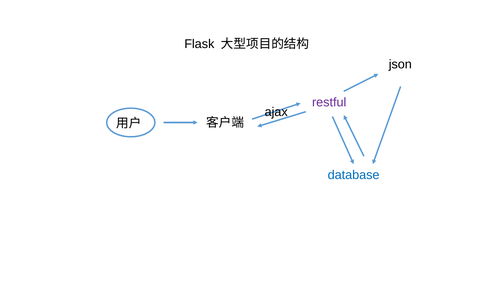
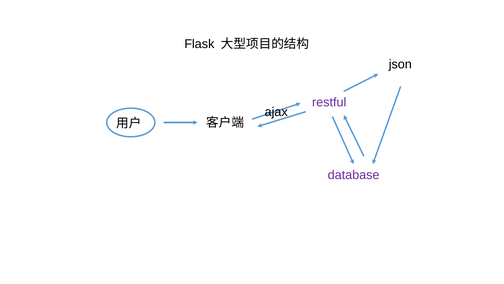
database colour: blue -> purple (354, 175)
